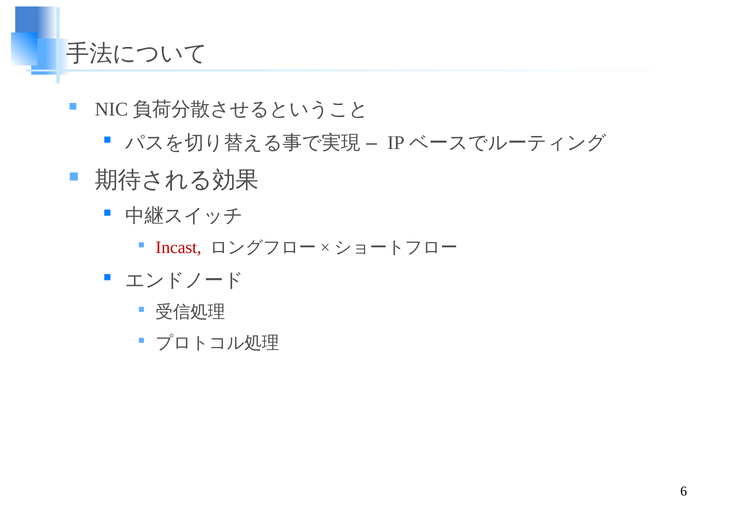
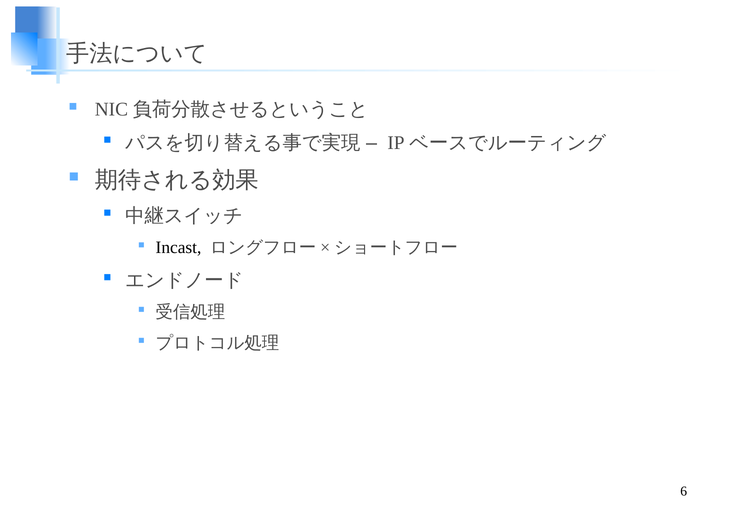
Incast colour: red -> black (179, 247)
